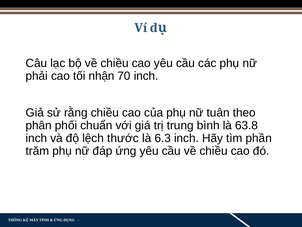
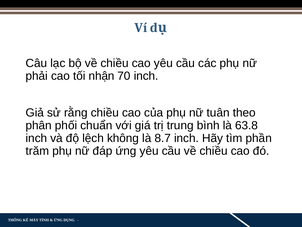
thước: thước -> không (123, 138)
6.3: 6.3 -> 8.7 (163, 138)
